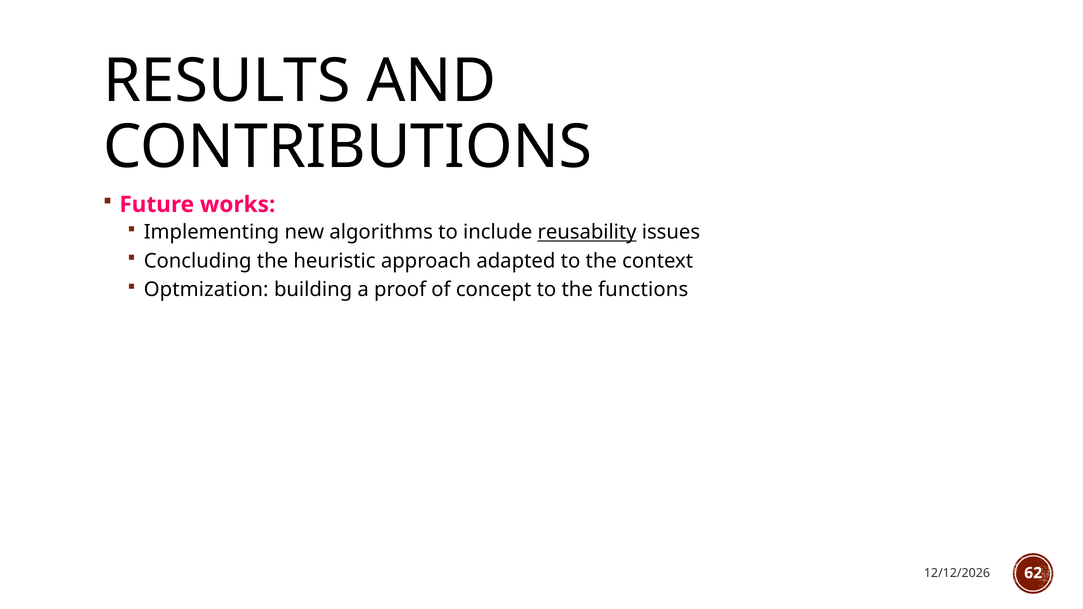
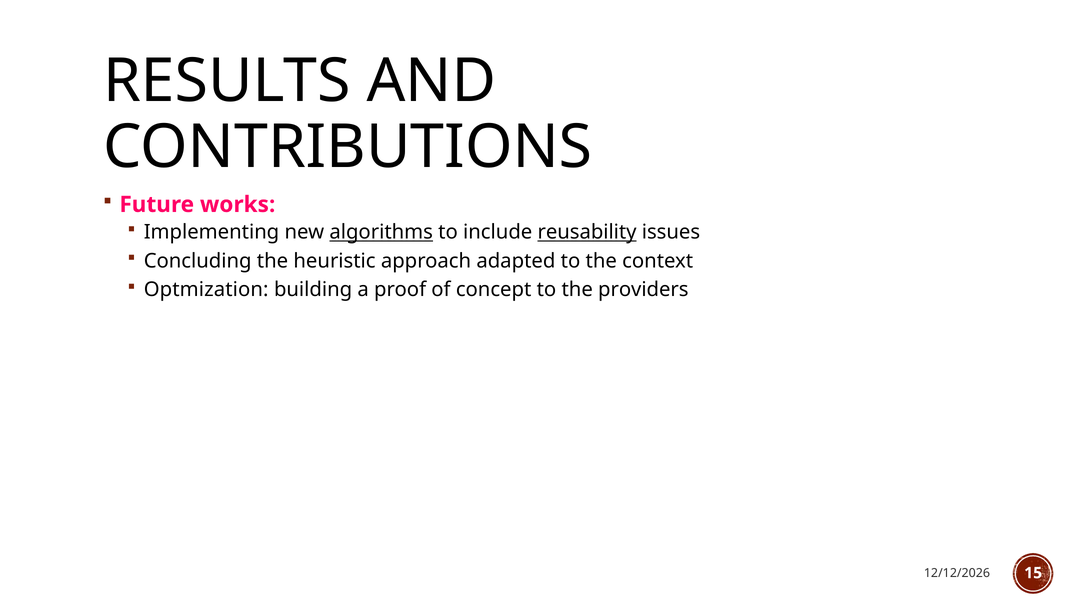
algorithms underline: none -> present (381, 232)
functions: functions -> providers (643, 290)
62: 62 -> 15 (1033, 573)
